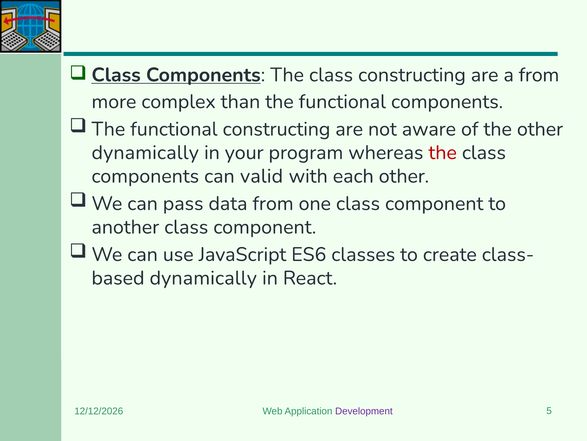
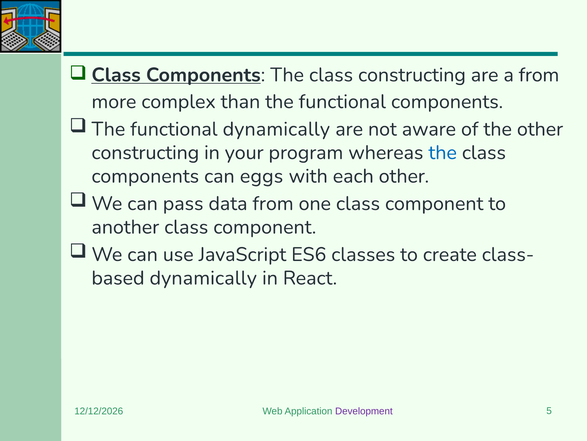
functional constructing: constructing -> dynamically (276, 129)
dynamically: dynamically -> constructing (145, 152)
the colour: red -> blue (443, 152)
valid: valid -> eggs (262, 176)
